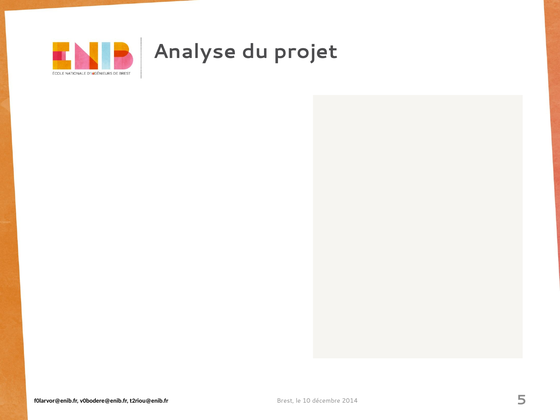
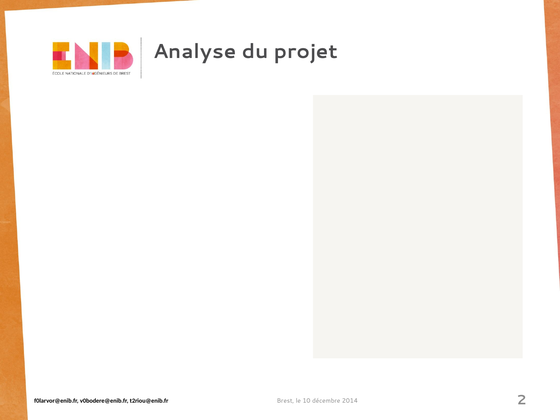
5: 5 -> 2 (522, 400)
